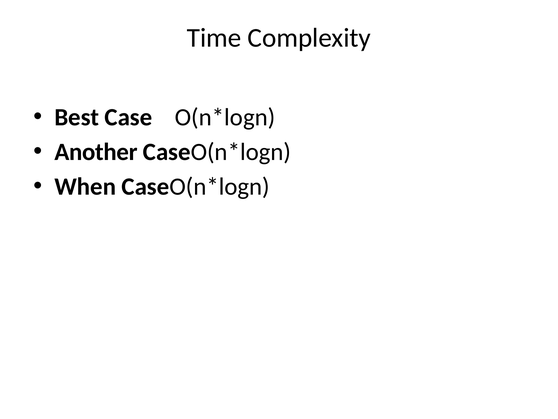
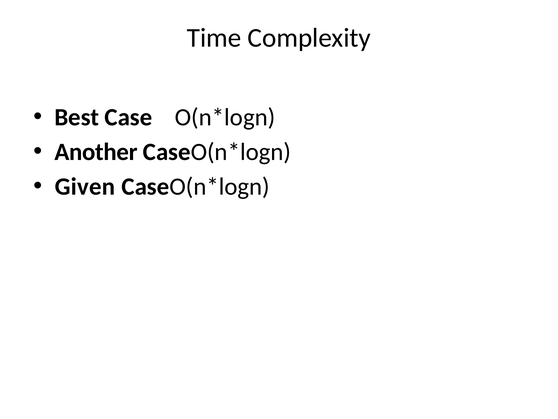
When: When -> Given (85, 187)
